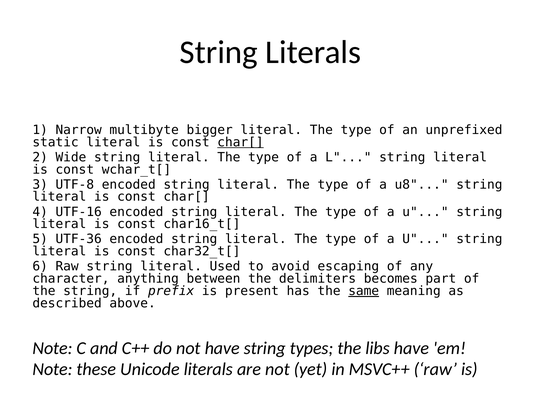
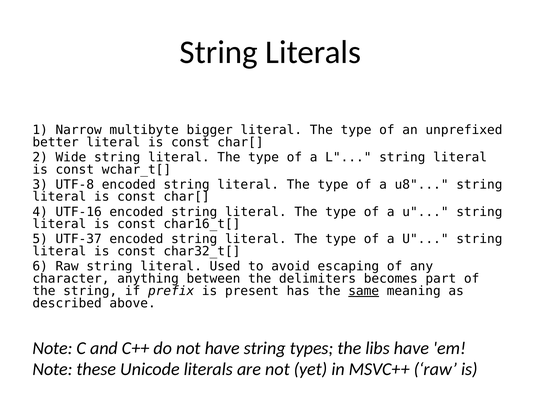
static: static -> better (56, 142)
char[ underline: present -> none (240, 142)
UTF-36: UTF-36 -> UTF-37 (79, 239)
